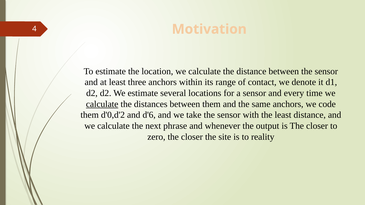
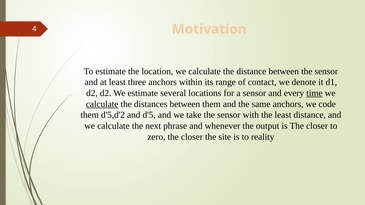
time underline: none -> present (314, 93)
d'0,d'2: d'0,d'2 -> d'5,d'2 (113, 115)
d'6: d'6 -> d'5 (149, 115)
